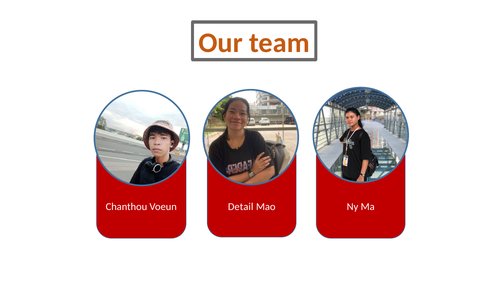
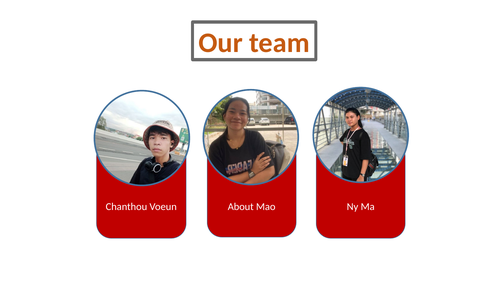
Detail: Detail -> About (241, 207)
